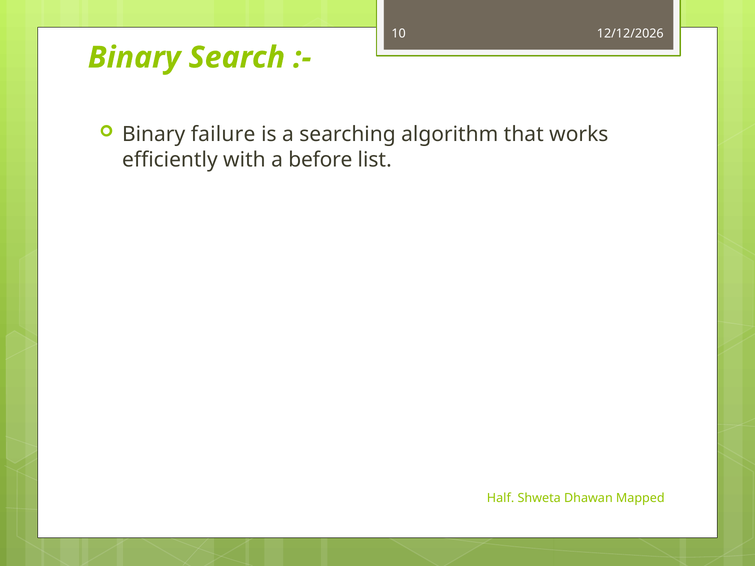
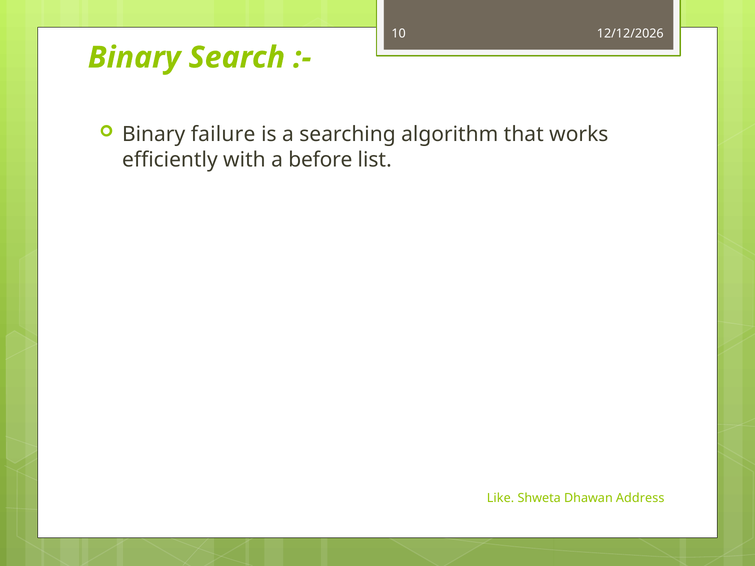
Half: Half -> Like (500, 498)
Mapped: Mapped -> Address (640, 498)
